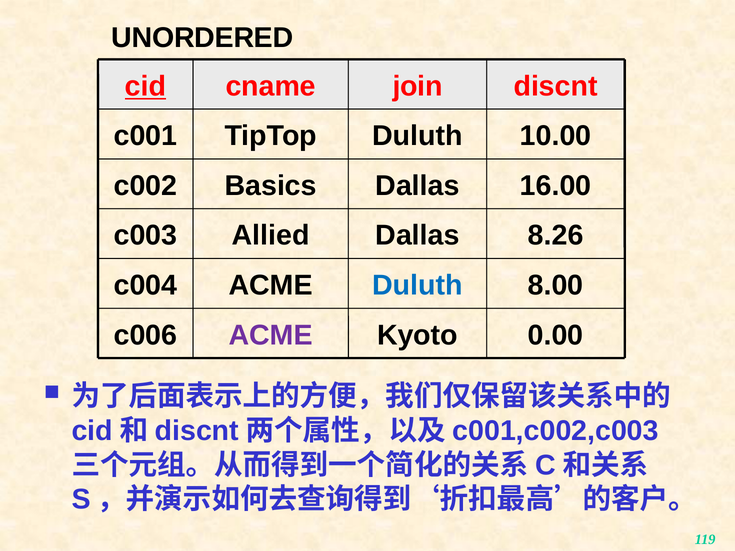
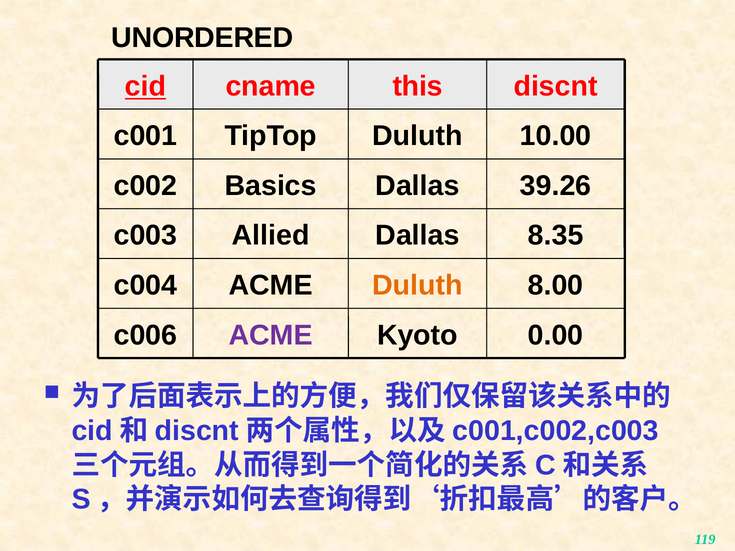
join: join -> this (418, 86)
16.00: 16.00 -> 39.26 (556, 186)
8.26: 8.26 -> 8.35 (556, 236)
Duluth colour: blue -> orange (417, 285)
